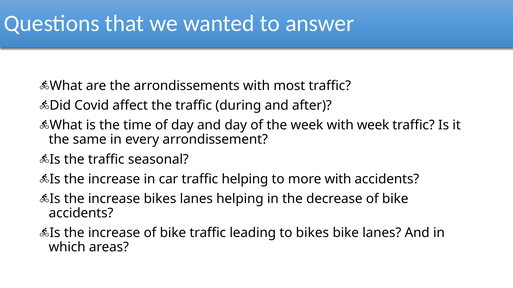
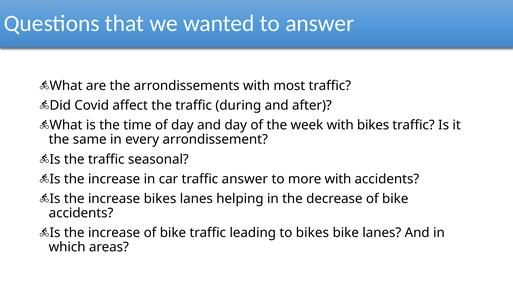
with week: week -> bikes (373, 125)
traffic helping: helping -> answer (245, 179)
